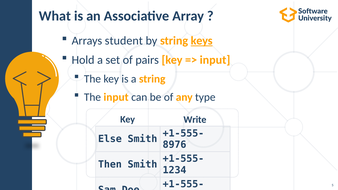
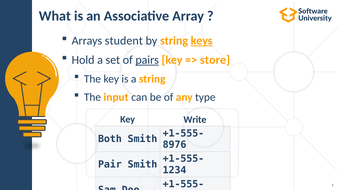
pairs underline: none -> present (147, 60)
input: input -> store (215, 60)
Else: Else -> Both (110, 139)
Then: Then -> Pair (110, 165)
